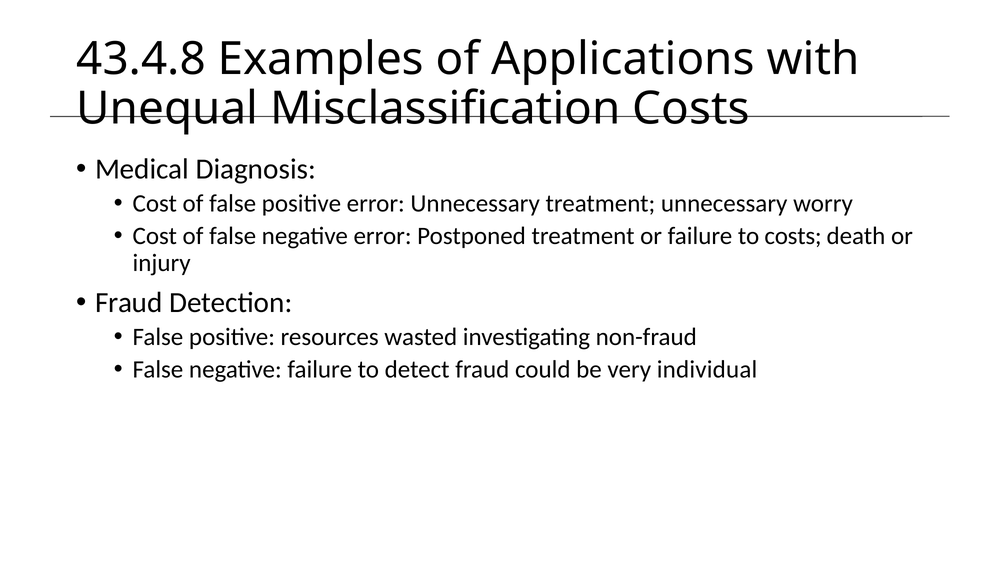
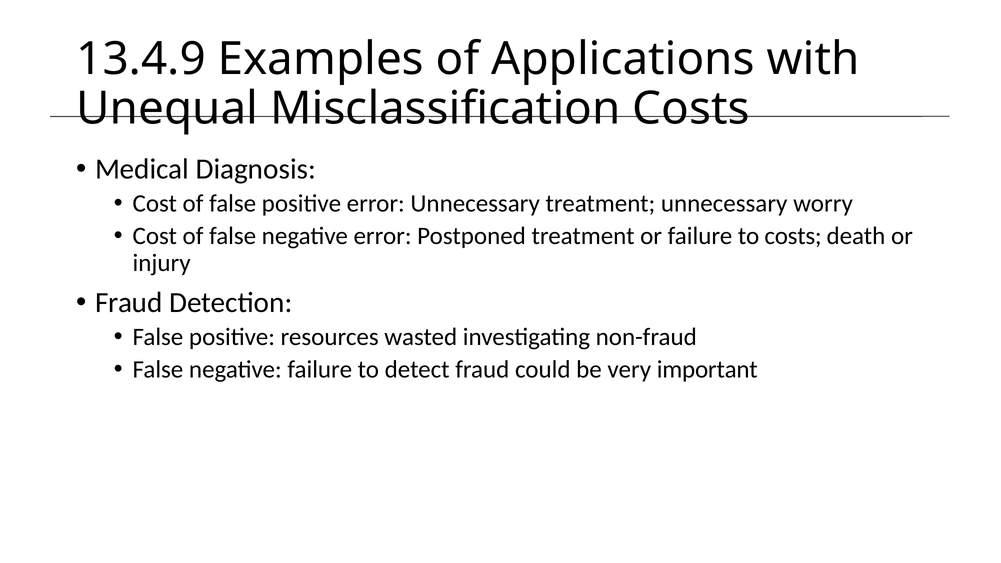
43.4.8: 43.4.8 -> 13.4.9 (141, 59)
individual: individual -> important (707, 369)
